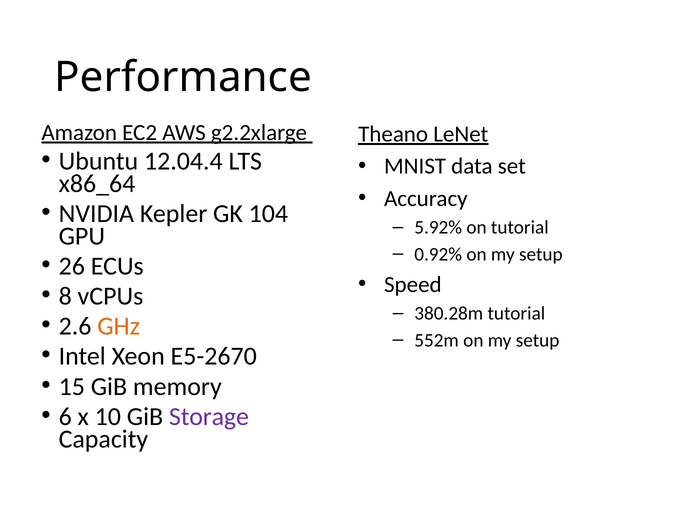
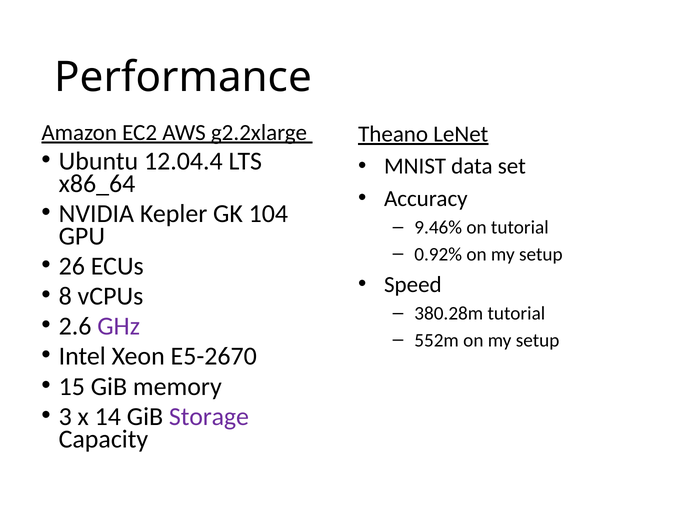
5.92%: 5.92% -> 9.46% (438, 227)
GHz colour: orange -> purple (119, 327)
6: 6 -> 3 (65, 417)
10: 10 -> 14 (108, 417)
